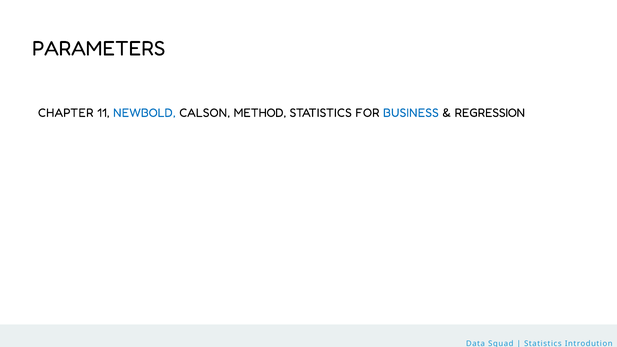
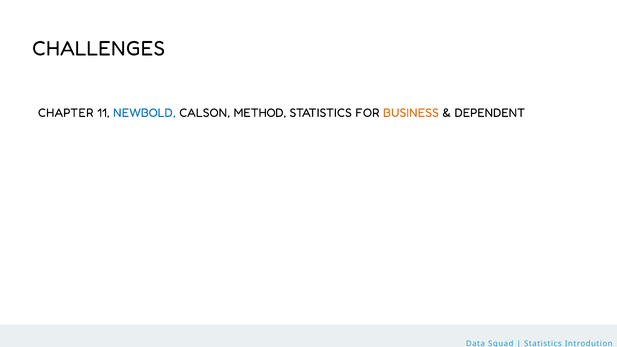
PARAMETERS: PARAMETERS -> CHALLENGES (98, 48)
BUSINESS colour: blue -> orange (411, 113)
REGRESSION: REGRESSION -> DEPENDENT (490, 113)
